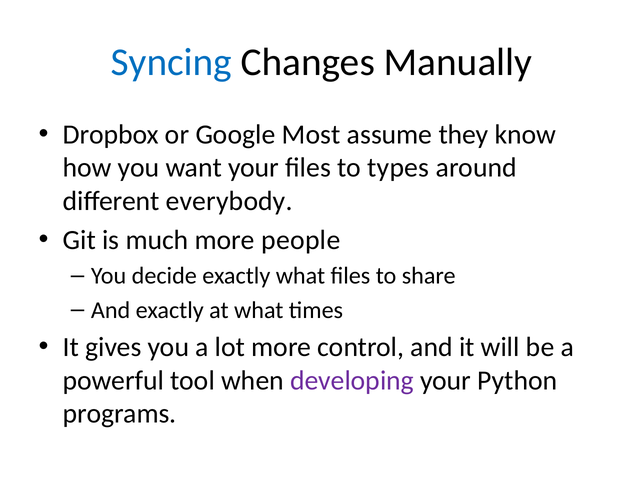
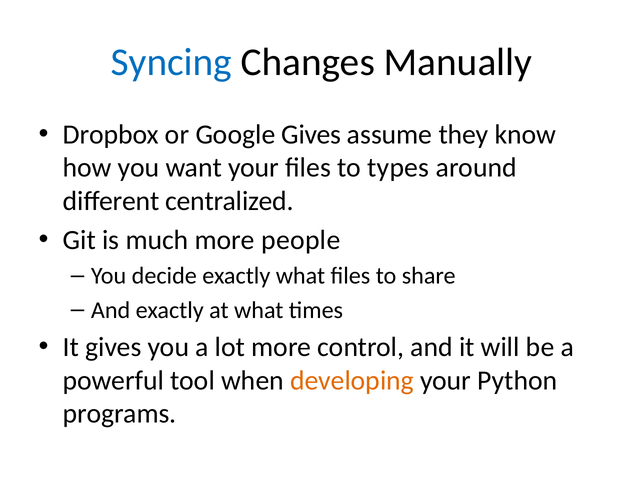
Google Most: Most -> Gives (311, 135)
everybody: everybody -> centralized (229, 201)
developing colour: purple -> orange (352, 380)
